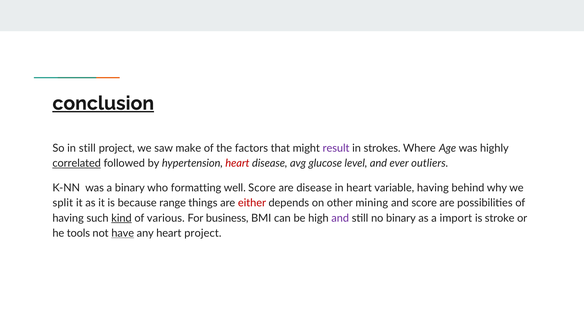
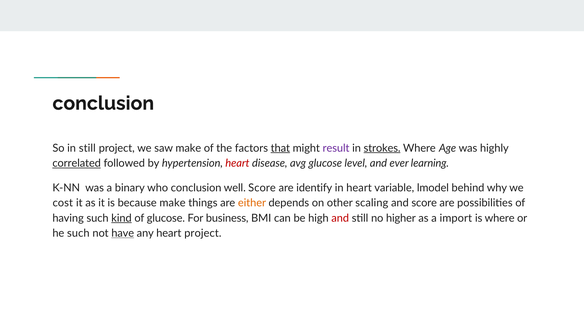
conclusion underline: present -> none (103, 103)
that underline: none -> present (280, 148)
strokes underline: none -> present (382, 148)
outliers: outliers -> learning (430, 163)
who formatting: formatting -> conclusion (196, 188)
are disease: disease -> identify (314, 188)
variable having: having -> lmodel (433, 188)
split: split -> cost (63, 203)
because range: range -> make (172, 203)
either colour: red -> orange (252, 203)
mining: mining -> scaling (372, 203)
of various: various -> glucose (166, 218)
and colour: purple -> red (340, 218)
no binary: binary -> higher (401, 218)
is stroke: stroke -> where (500, 218)
he tools: tools -> such (78, 233)
